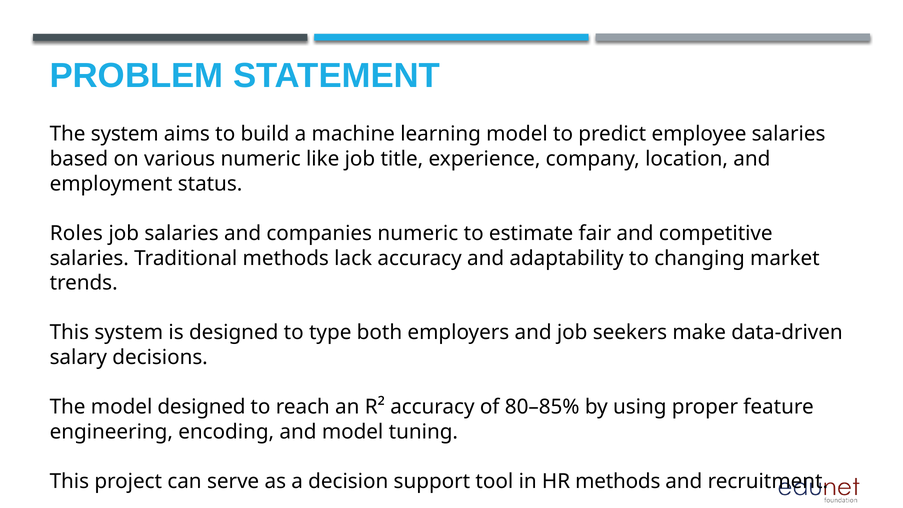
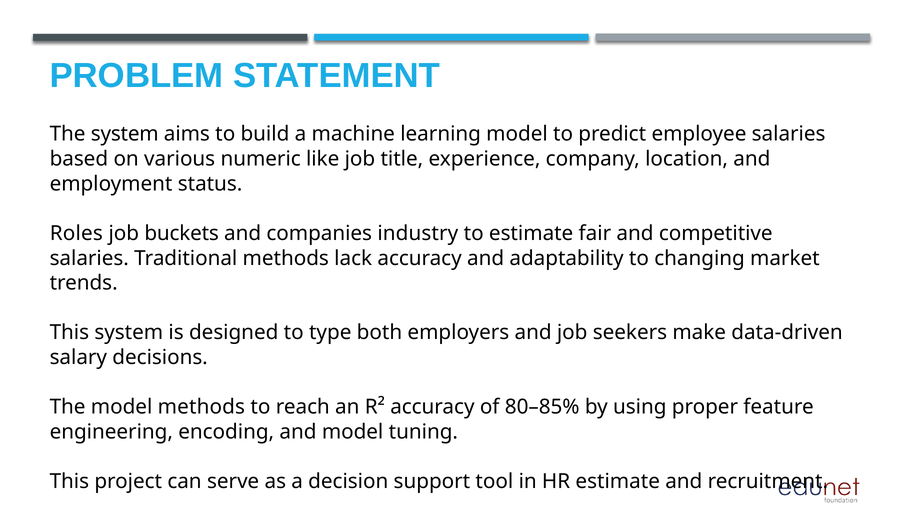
job salaries: salaries -> buckets (182, 233)
companies numeric: numeric -> industry (418, 233)
model designed: designed -> methods (201, 407)
HR methods: methods -> estimate (618, 482)
